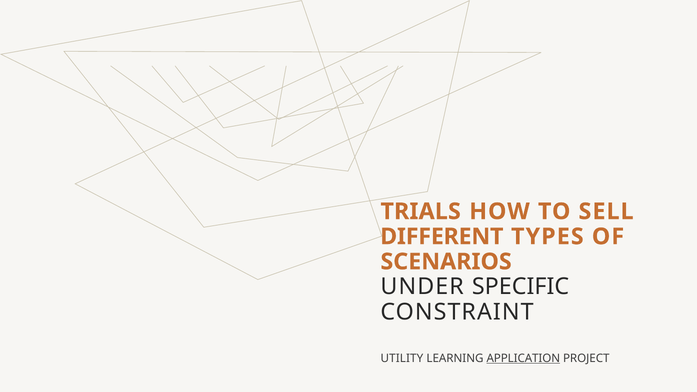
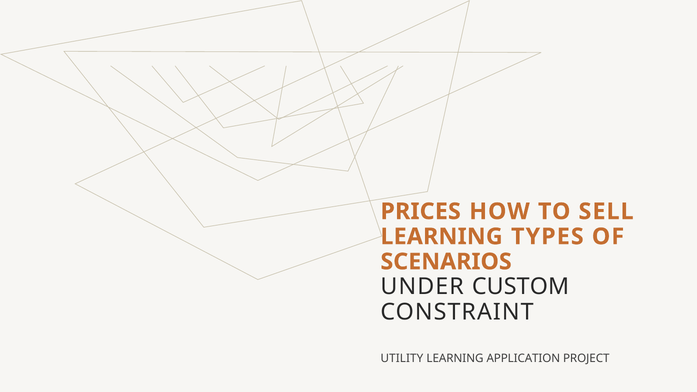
TRIALS: TRIALS -> PRICES (421, 211)
DIFFERENT: DIFFERENT -> LEARNING (442, 237)
SPECIFIC: SPECIFIC -> CUSTOM (521, 287)
APPLICATION underline: present -> none (523, 358)
